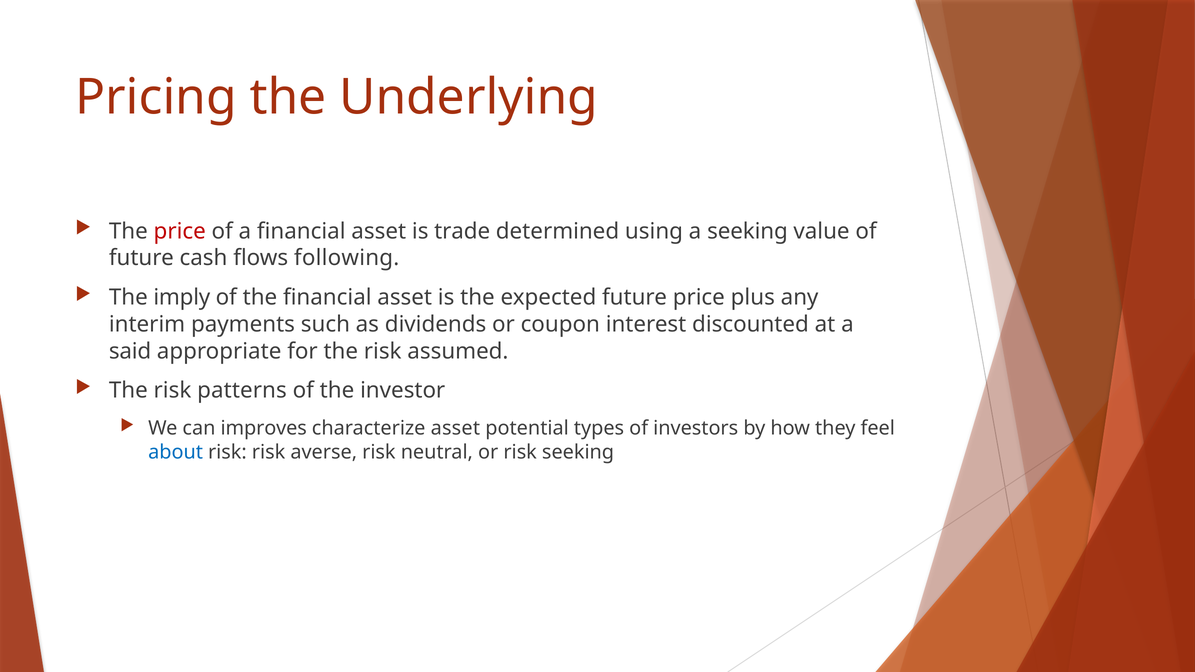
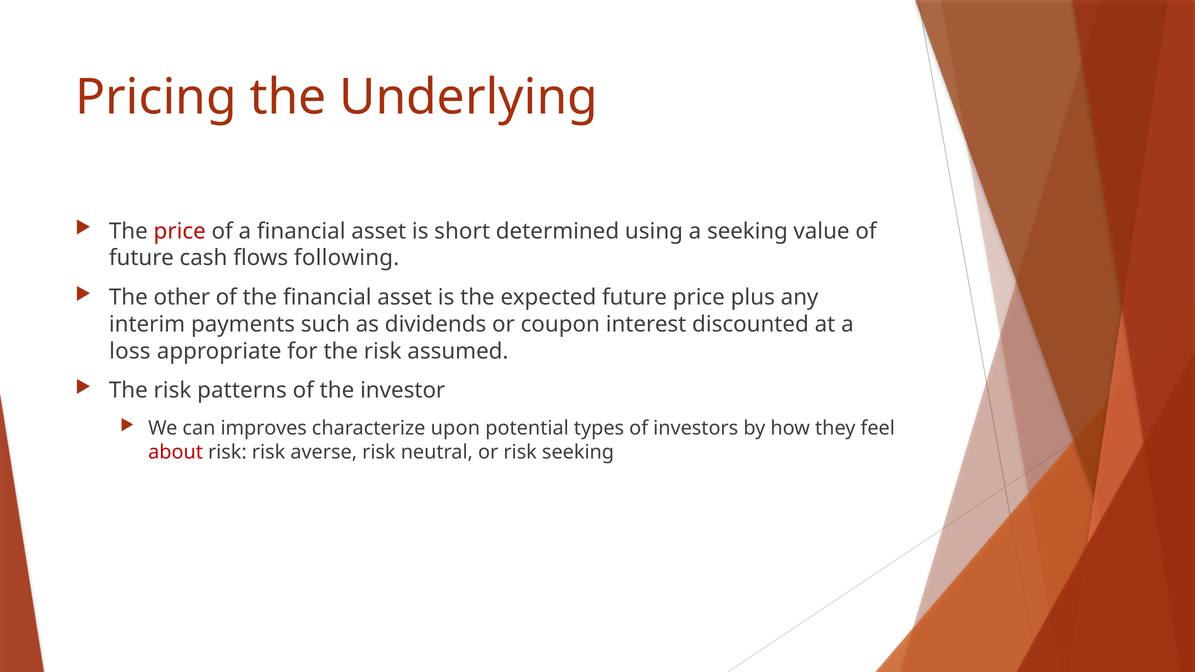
trade: trade -> short (462, 231)
imply: imply -> other (182, 298)
said: said -> loss (130, 351)
characterize asset: asset -> upon (455, 428)
about colour: blue -> red (176, 452)
